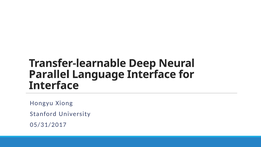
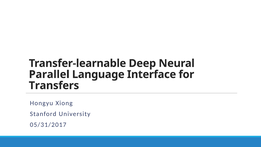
Interface: Interface -> Transfers (54, 85)
